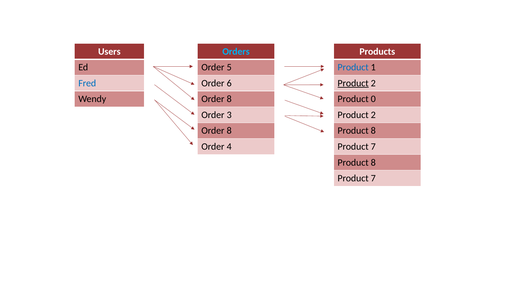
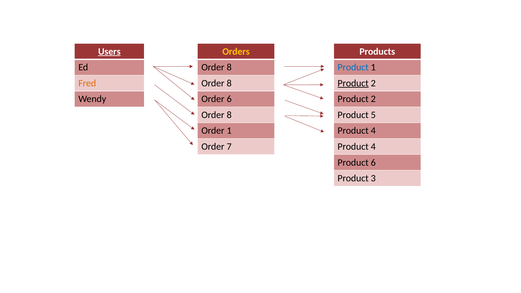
Users underline: none -> present (109, 52)
Orders colour: light blue -> yellow (236, 52)
5: 5 -> 8 (229, 67)
Fred colour: blue -> orange (87, 83)
6: 6 -> 8 (229, 83)
8: 8 -> 6 (229, 99)
0: 0 -> 2 (373, 99)
3: 3 -> 8 (229, 115)
2: 2 -> 5 (373, 115)
8: 8 -> 1 (229, 131)
8: 8 -> 4 (373, 131)
4: 4 -> 7 (229, 147)
7: 7 -> 4 (373, 147)
8: 8 -> 6 (373, 162)
7: 7 -> 3 (373, 178)
